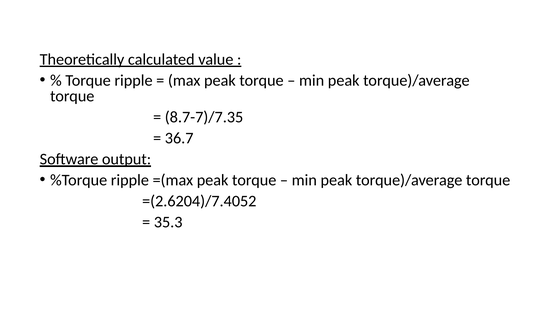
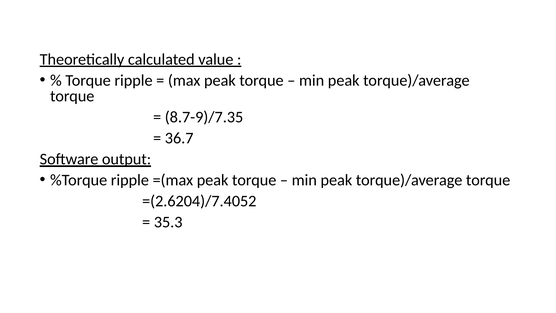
8.7-7)/7.35: 8.7-7)/7.35 -> 8.7-9)/7.35 (204, 117)
